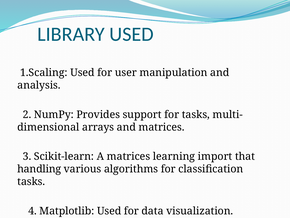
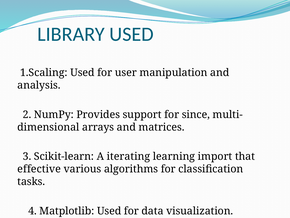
for tasks: tasks -> since (196, 114)
A matrices: matrices -> iterating (128, 156)
handling: handling -> effective (39, 169)
